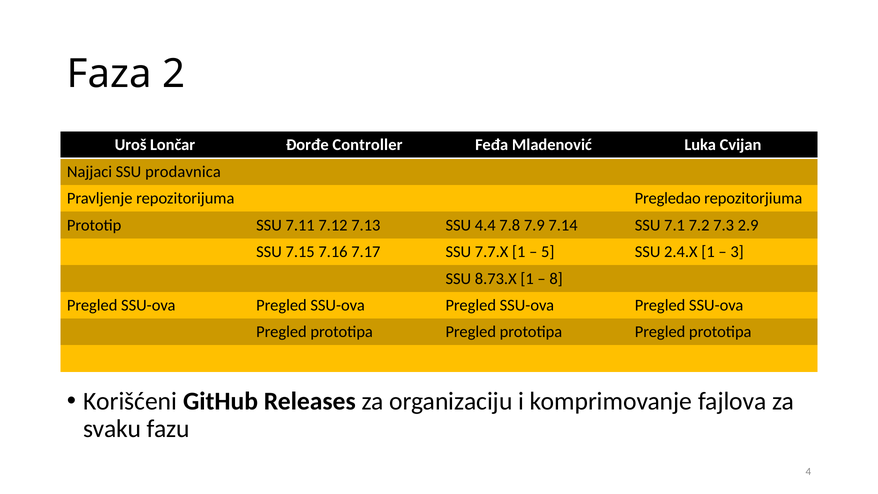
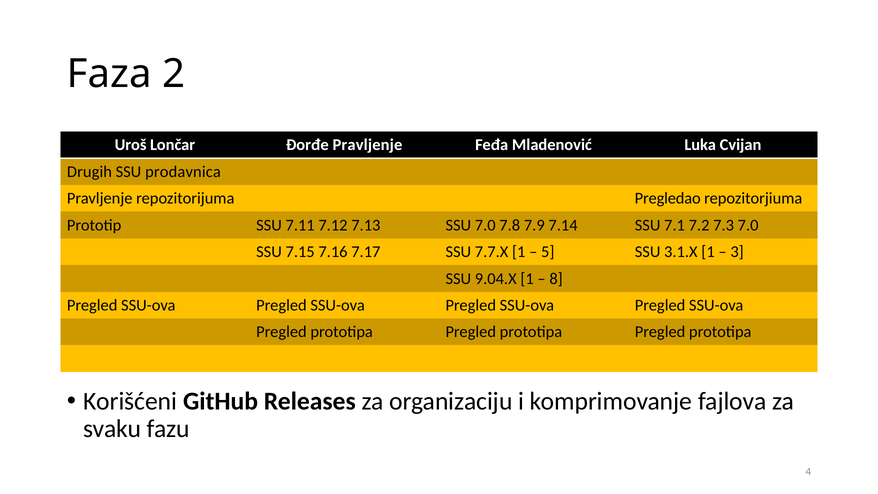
Đorđe Controller: Controller -> Pravljenje (367, 145)
Najjaci: Najjaci -> Drugih (89, 172)
SSU 4.4: 4.4 -> 7.0 (485, 225)
7.3 2.9: 2.9 -> 7.0 (748, 225)
2.4.X: 2.4.X -> 3.1.X (681, 252)
8.73.X: 8.73.X -> 9.04.X (496, 279)
